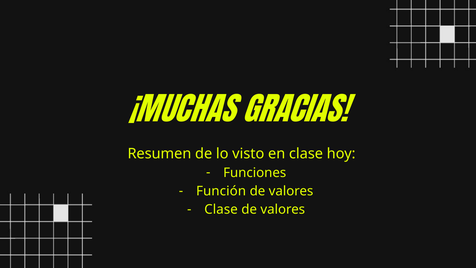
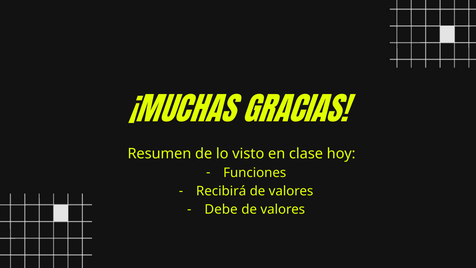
Función: Función -> Recibirá (221, 191)
Clase: Clase -> Debe (221, 209)
